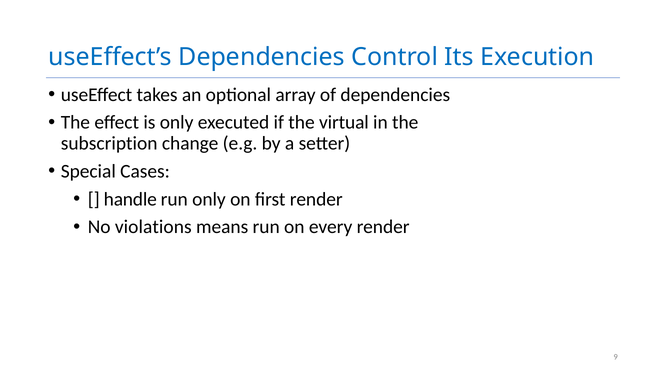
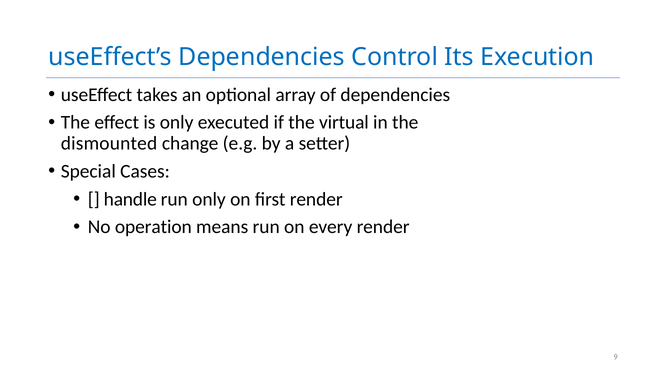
subscription: subscription -> dismounted (109, 144)
violations: violations -> operation (153, 227)
